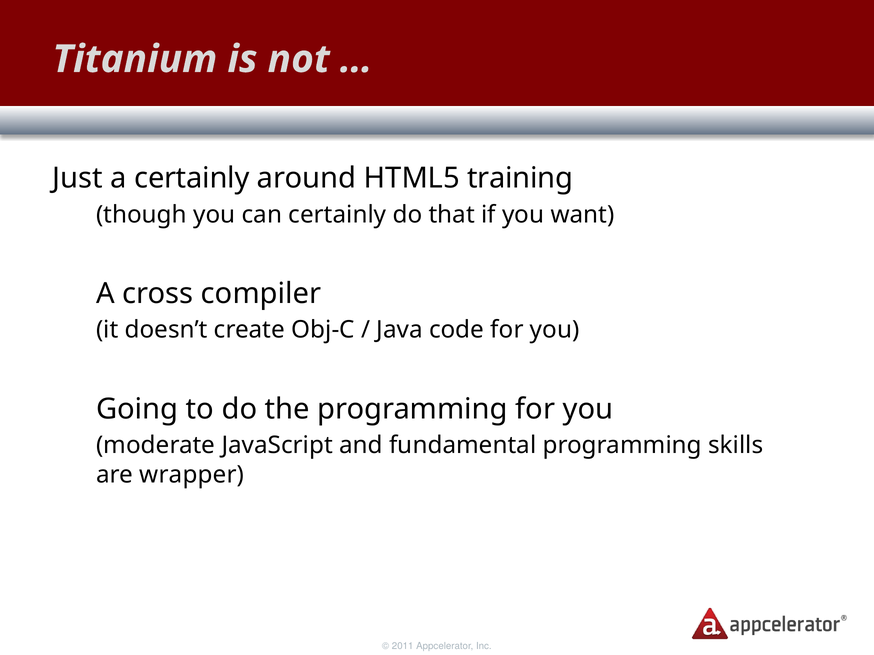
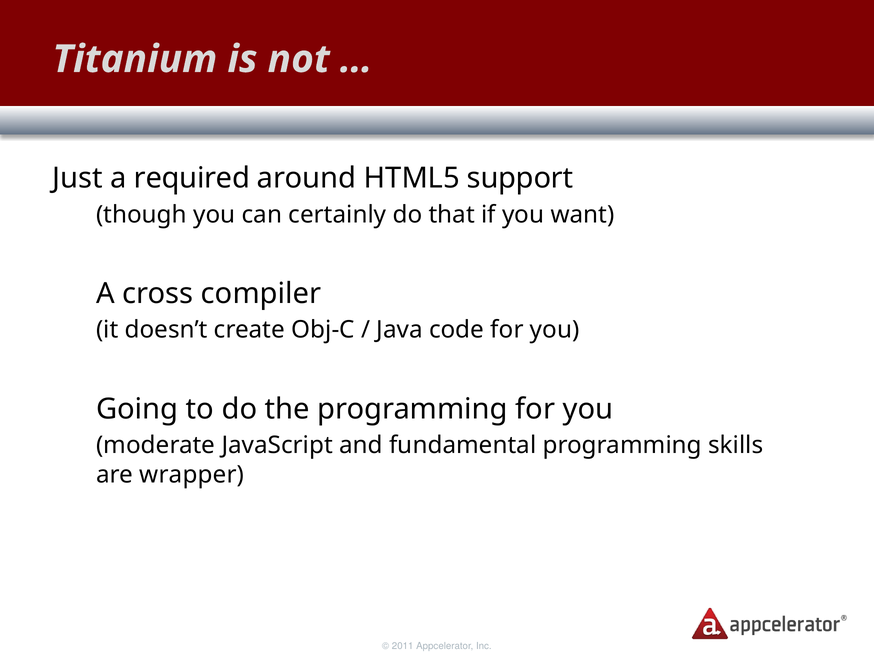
a certainly: certainly -> required (192, 178)
training: training -> support (520, 178)
